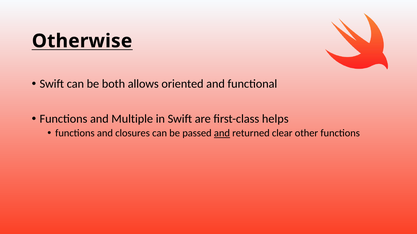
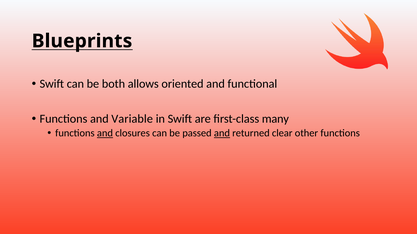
Otherwise: Otherwise -> Blueprints (82, 41)
Multiple: Multiple -> Variable (132, 119)
helps: helps -> many (275, 119)
and underline: none -> present (105, 134)
